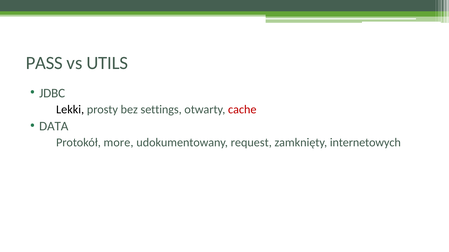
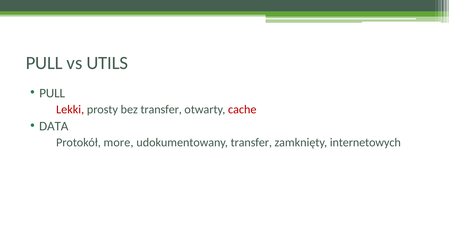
PASS: PASS -> PULL (44, 63)
JDBC: JDBC -> PULL (52, 93)
Lekki colour: black -> red (70, 110)
bez settings: settings -> transfer (161, 110)
udokumentowany request: request -> transfer (251, 143)
